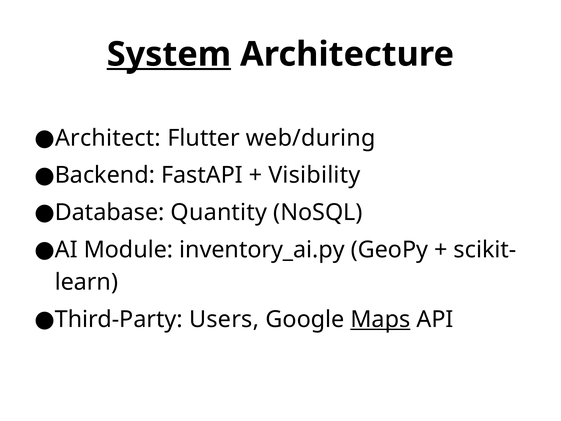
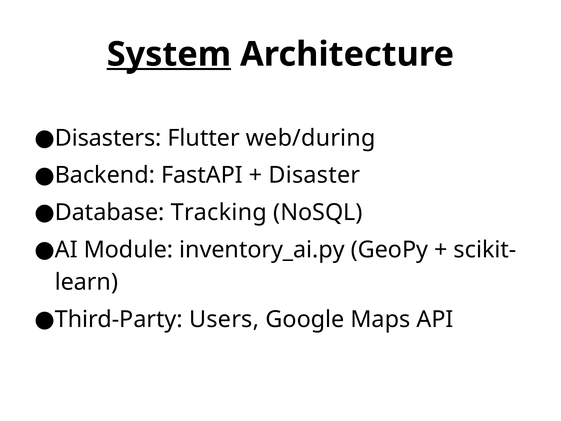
Architect: Architect -> Disasters (108, 138)
Visibility: Visibility -> Disaster (314, 175)
Quantity: Quantity -> Tracking (219, 212)
Maps underline: present -> none (380, 319)
